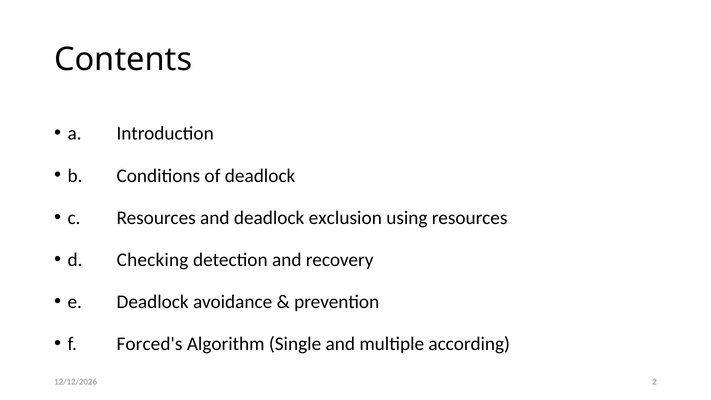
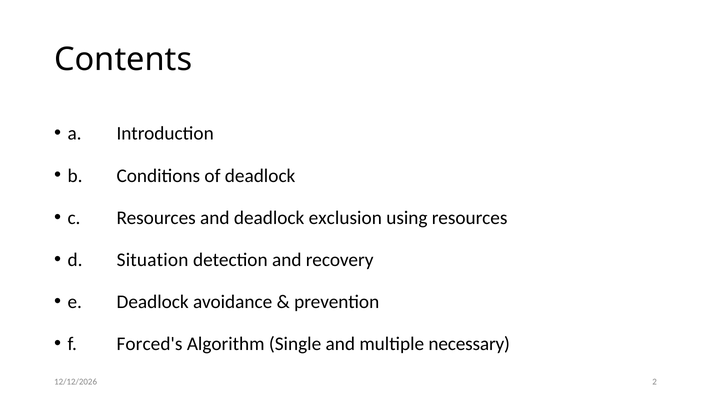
Checking: Checking -> Situation (153, 260)
according: according -> necessary (469, 344)
